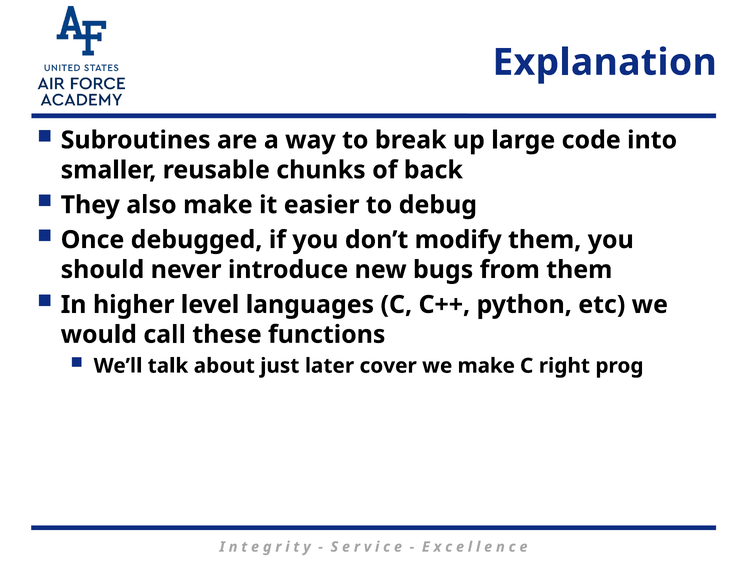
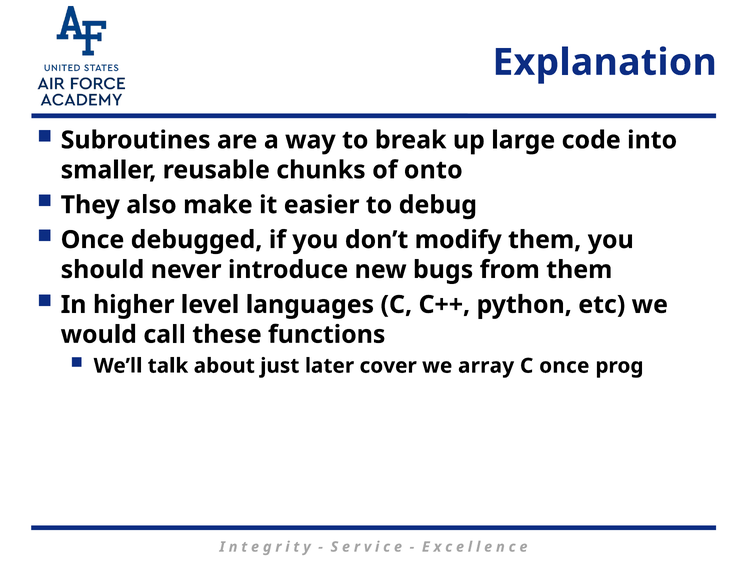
back: back -> onto (433, 170)
we make: make -> array (486, 365)
C right: right -> once (564, 365)
